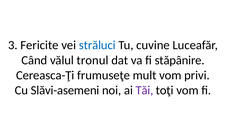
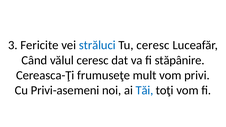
Tu cuvine: cuvine -> ceresc (153, 45)
vălul tronul: tronul -> ceresc (93, 60)
Slăvi-asemeni: Slăvi-asemeni -> Privi-asemeni (65, 90)
Tăi colour: purple -> blue (144, 90)
